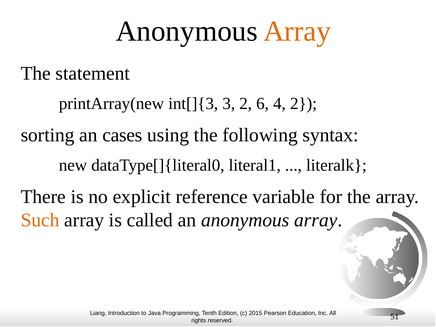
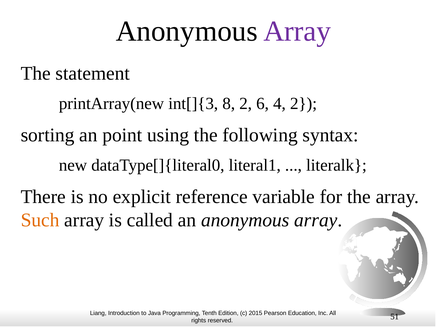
Array colour: orange -> purple (297, 31)
3: 3 -> 8 (229, 103)
cases: cases -> point (122, 135)
